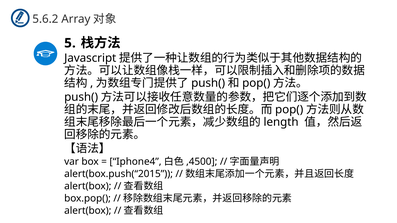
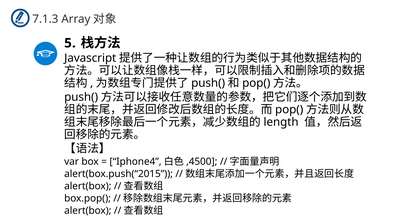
5.6.2: 5.6.2 -> 7.1.3 (45, 19)
